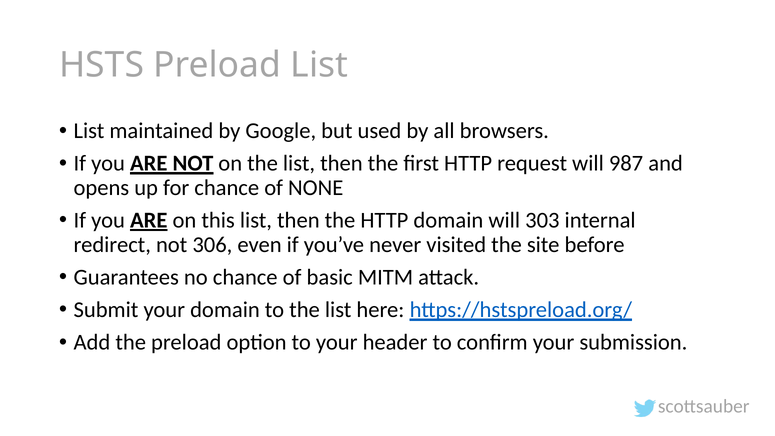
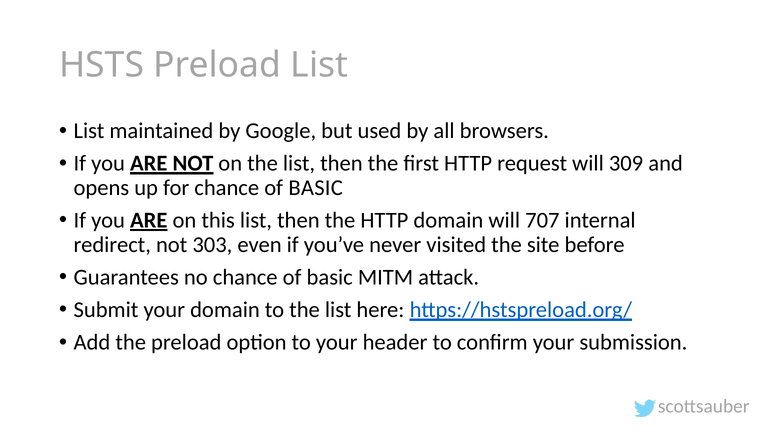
987: 987 -> 309 (626, 163)
for chance of NONE: NONE -> BASIC (316, 188)
303: 303 -> 707 (542, 220)
306: 306 -> 303 (212, 245)
